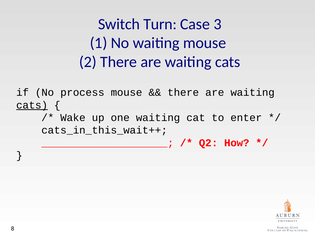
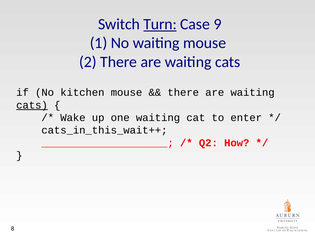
Turn underline: none -> present (160, 24)
3: 3 -> 9 (217, 24)
process: process -> kitchen (82, 93)
